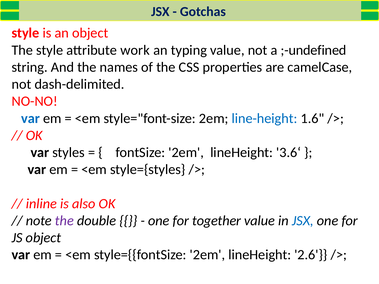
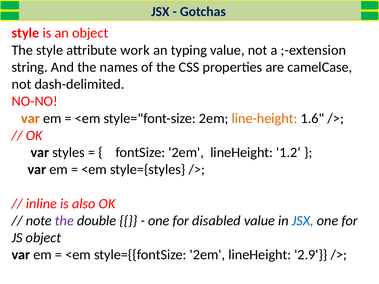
;-undefined: ;-undefined -> ;-extension (313, 50)
var colour: blue -> orange (31, 118)
line-height colour: blue -> orange (264, 118)
3.6‘: 3.6‘ -> 1.2‘ (289, 153)
together: together -> disabled (216, 221)
2.6: 2.6 -> 2.9 (311, 255)
